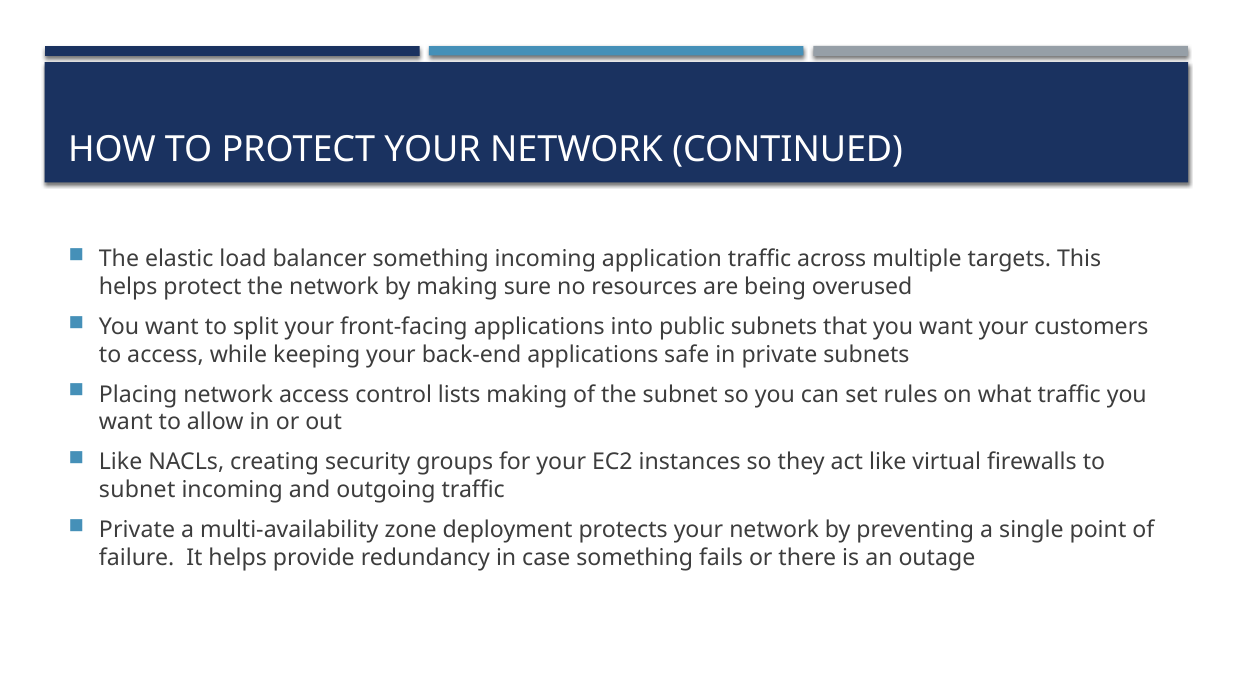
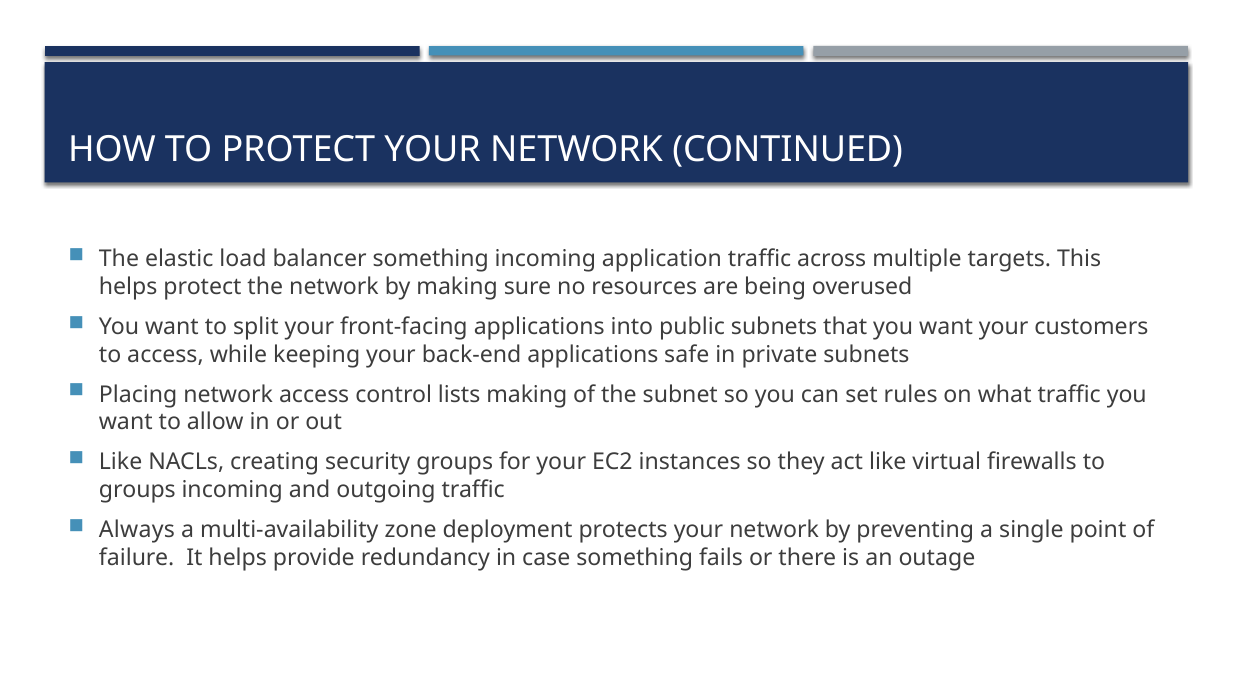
subnet: subnet -> groups (137, 490)
Private: Private -> Always (137, 530)
